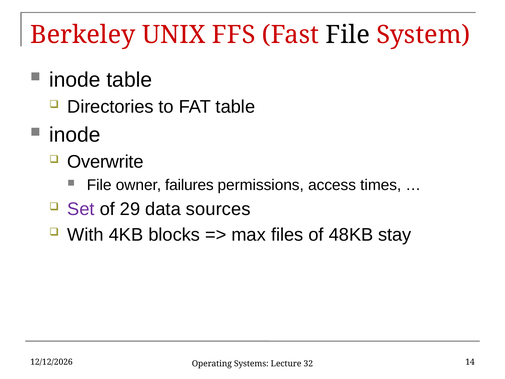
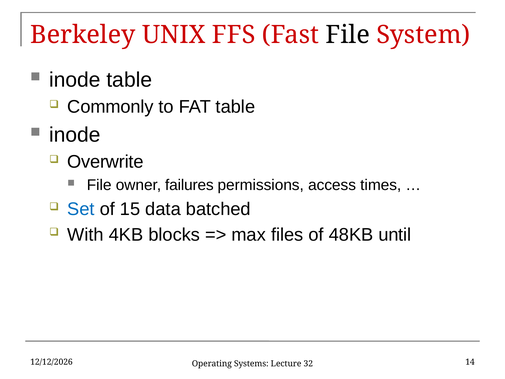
Directories: Directories -> Commonly (110, 107)
Set colour: purple -> blue (81, 209)
29: 29 -> 15 (130, 209)
sources: sources -> batched (218, 209)
stay: stay -> until (395, 235)
